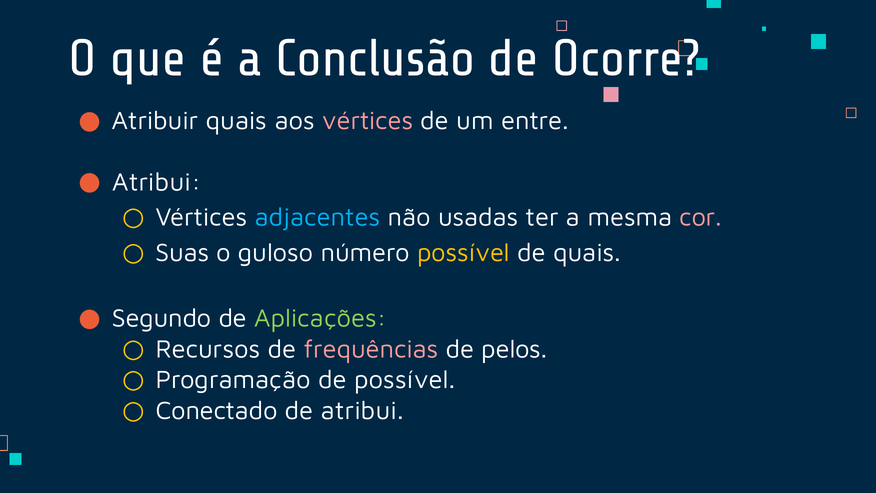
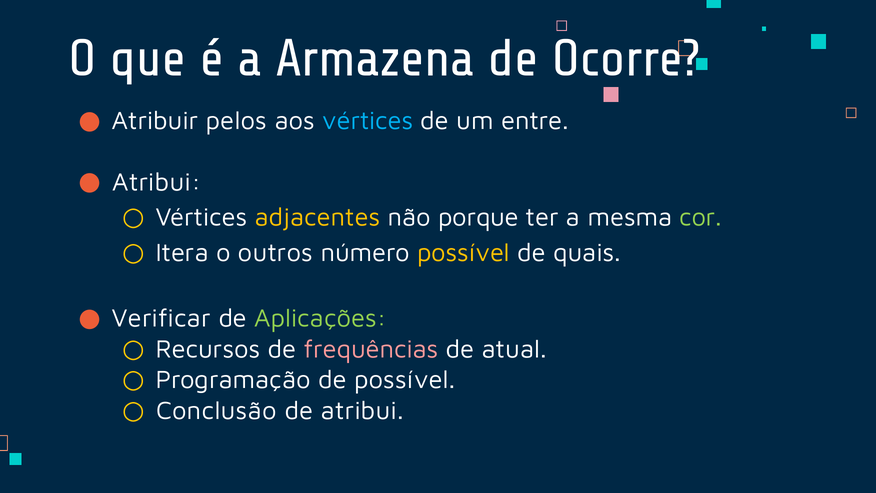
Conclusão: Conclusão -> Armazena (375, 58)
Atribuir quais: quais -> pelos (236, 121)
vértices colour: pink -> light blue (368, 121)
adjacentes colour: light blue -> yellow (317, 217)
usadas: usadas -> porque (478, 217)
cor colour: pink -> light green (701, 217)
Suas: Suas -> Itera (182, 253)
guloso: guloso -> outros (275, 253)
Segundo: Segundo -> Verificar (161, 318)
pelos: pelos -> atual (514, 349)
Conectado: Conectado -> Conclusão (216, 410)
